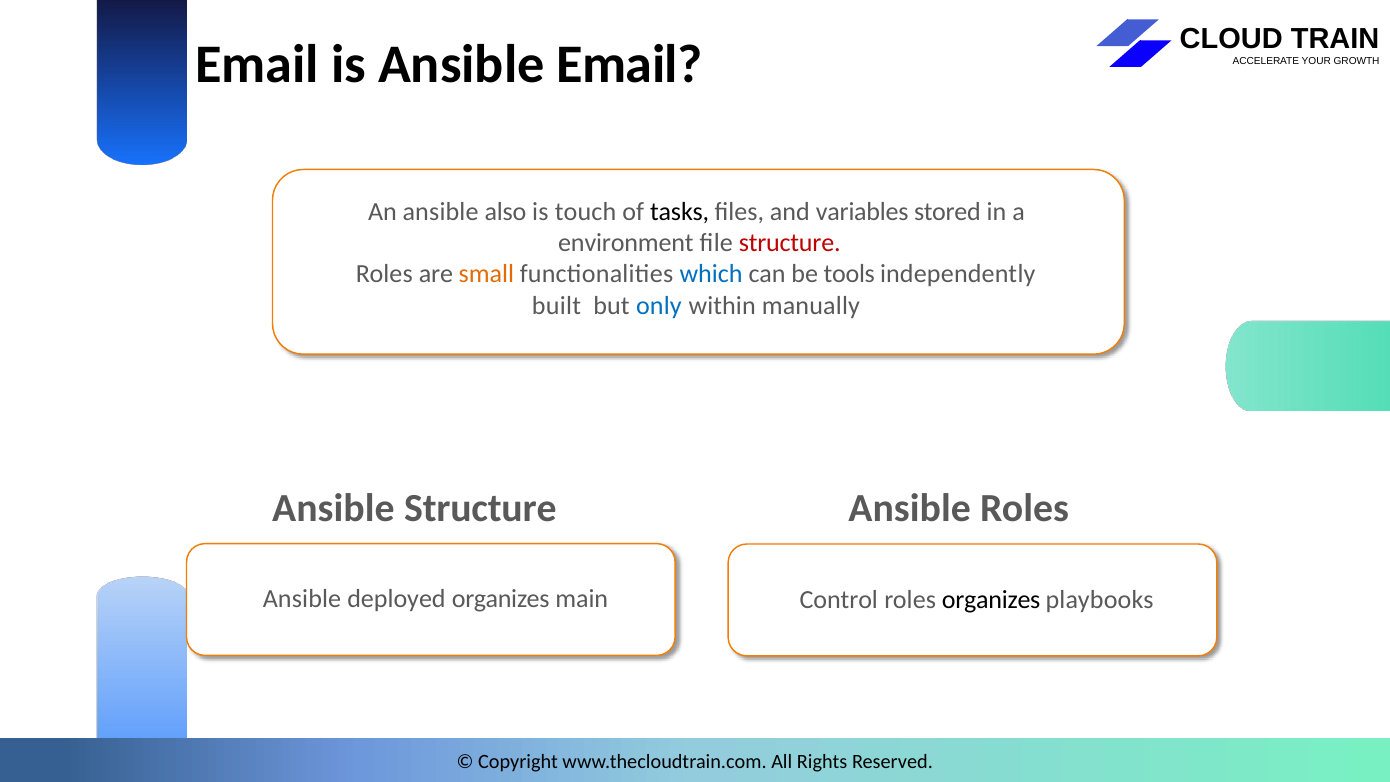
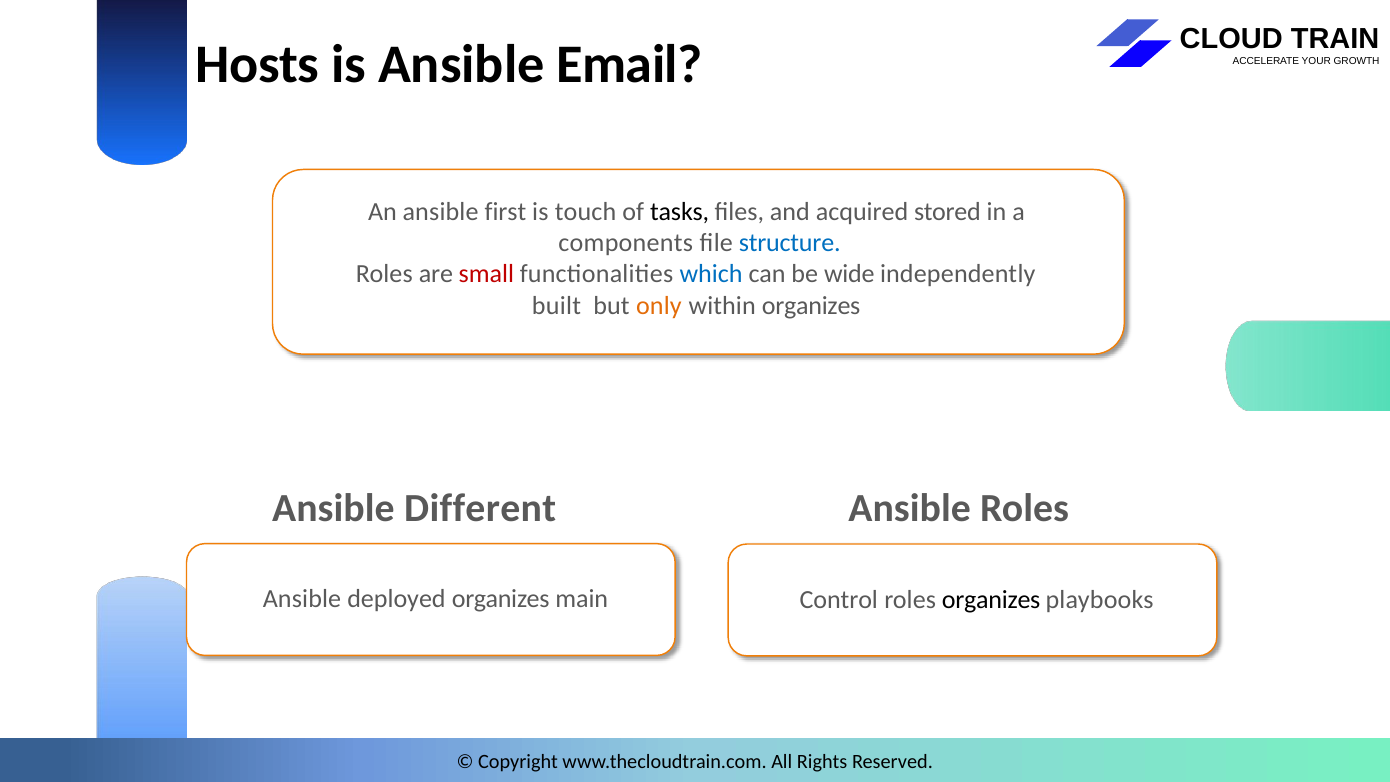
Email: Email -> Hosts (257, 65)
also: also -> first (505, 212)
variables: variables -> acquired (862, 212)
environment: environment -> components (626, 243)
structure colour: red -> blue (790, 243)
small colour: orange -> red (486, 274)
tools: tools -> wide (849, 274)
only colour: blue -> orange (659, 305)
within manually: manually -> organizes (811, 305)
Ansible Structure: Structure -> Different (480, 509)
